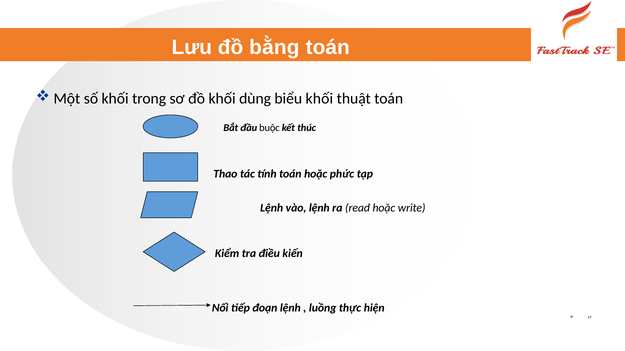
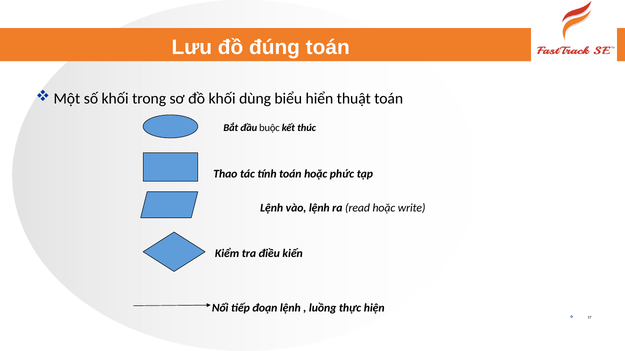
bằng: bằng -> đúng (275, 47)
biểu khối: khối -> hiển (319, 99)
